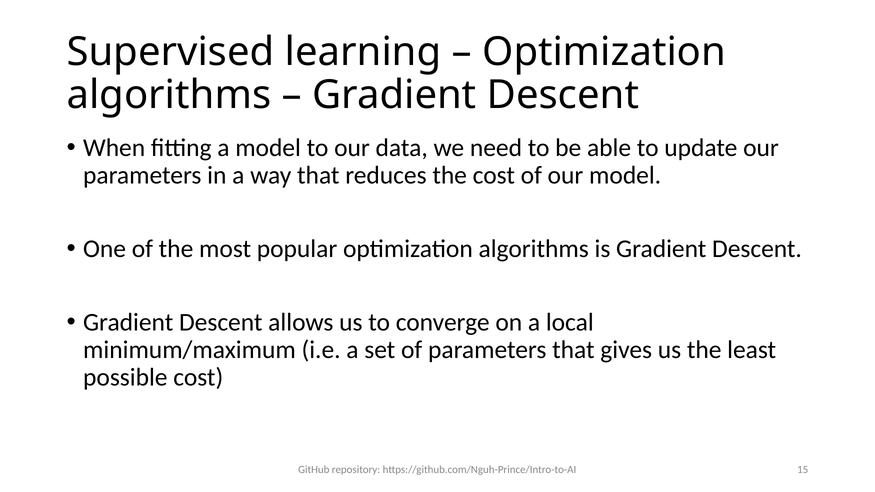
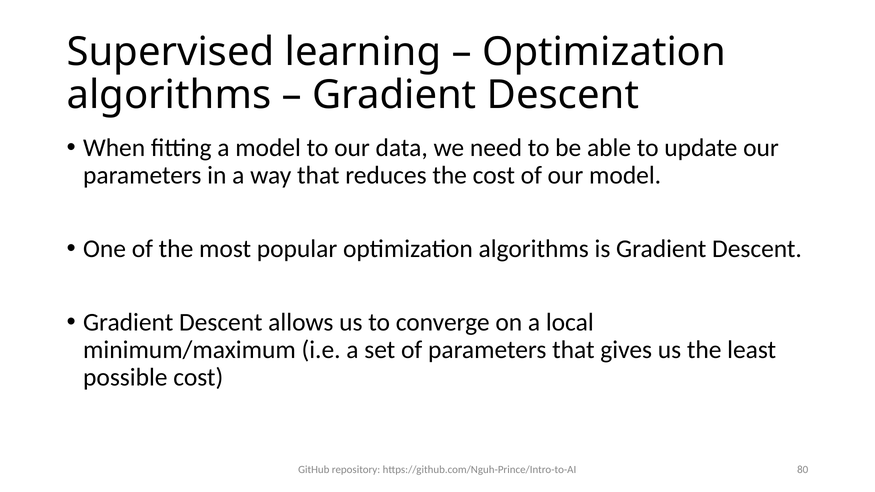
15: 15 -> 80 (803, 470)
